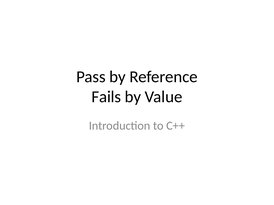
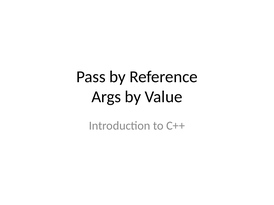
Fails: Fails -> Args (106, 97)
